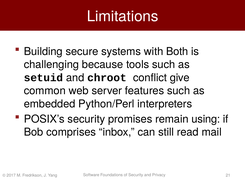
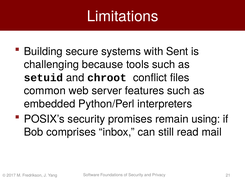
Both: Both -> Sent (177, 51)
give: give -> files (180, 78)
